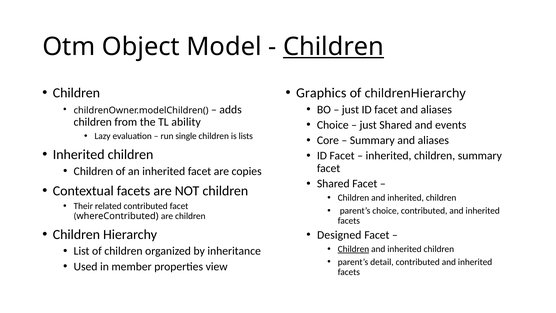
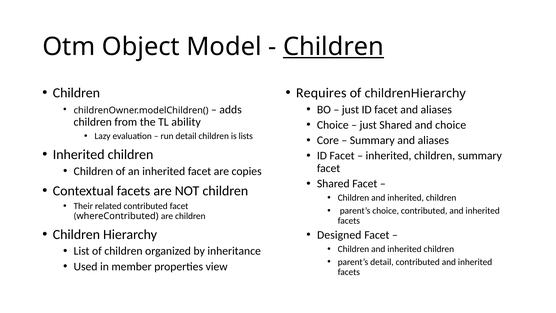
Graphics: Graphics -> Requires (321, 93)
and events: events -> choice (451, 125)
run single: single -> detail (186, 136)
Children underline: present -> none (353, 249)
